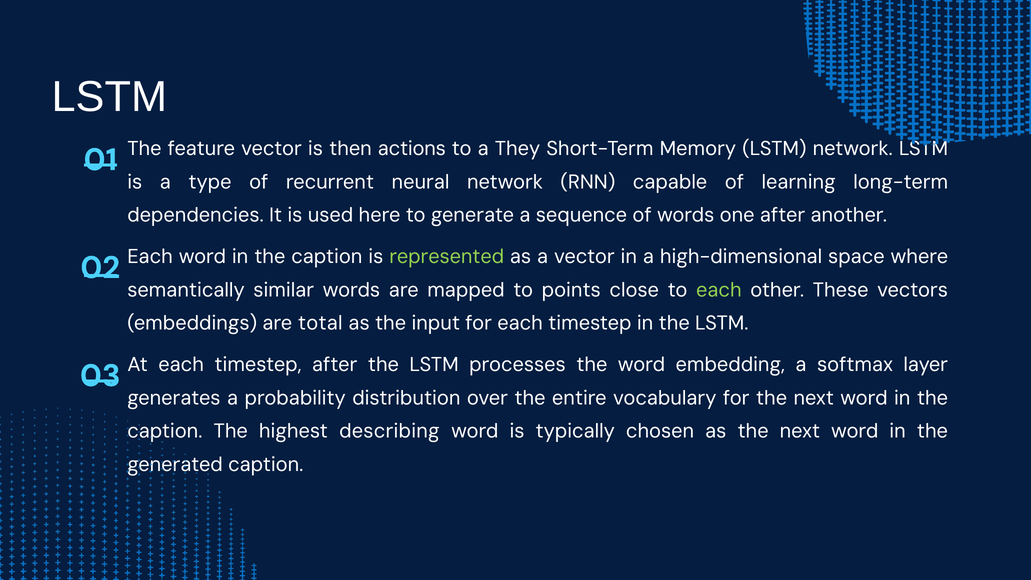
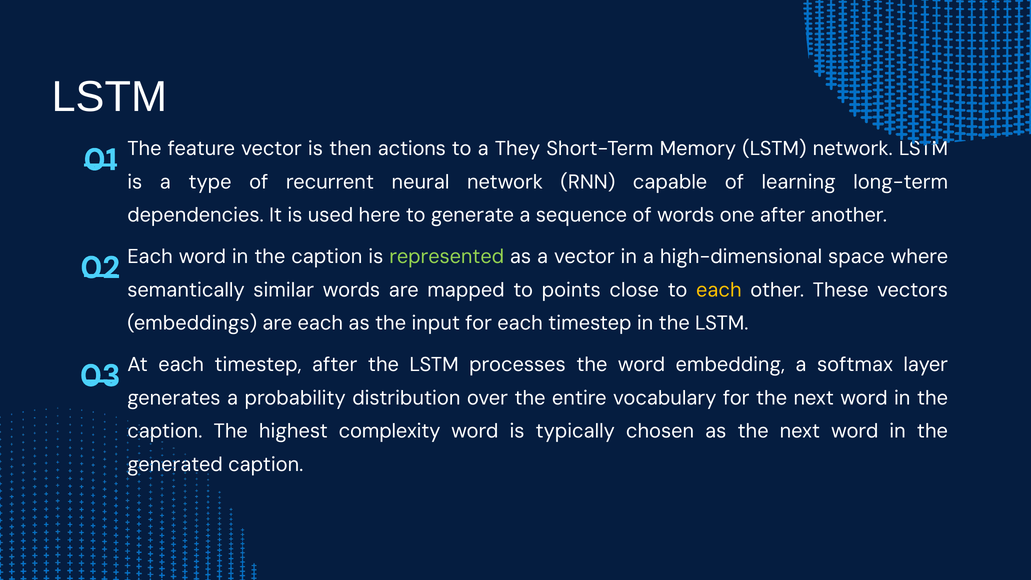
each colour: light green -> yellow (719, 290)
are total: total -> each (320, 323)
describing: describing -> complexity (390, 431)
